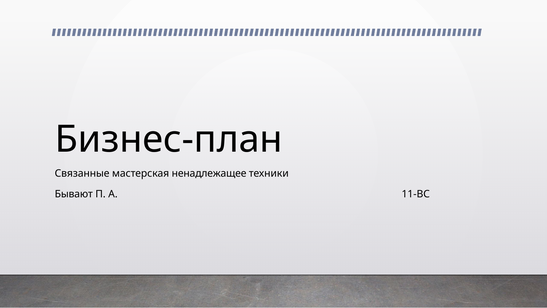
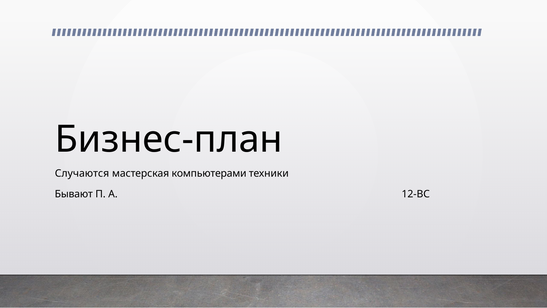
Связанные: Связанные -> Случаются (82, 173)
ненадлежащее: ненадлежащее -> компьютерами (209, 173)
11-ВС: 11-ВС -> 12-ВС (416, 194)
